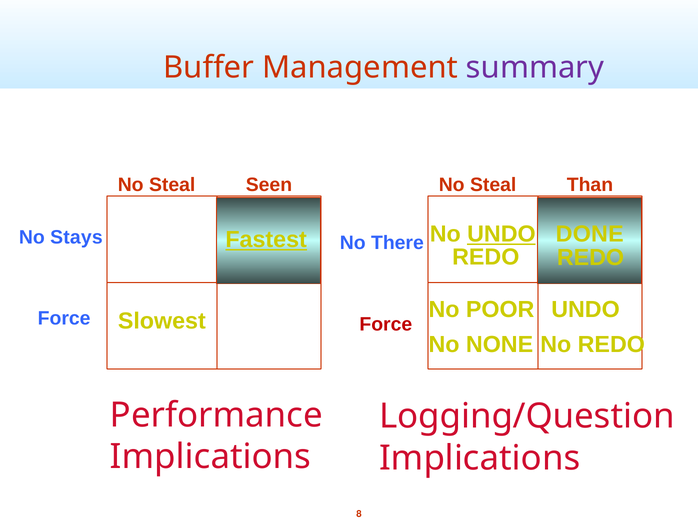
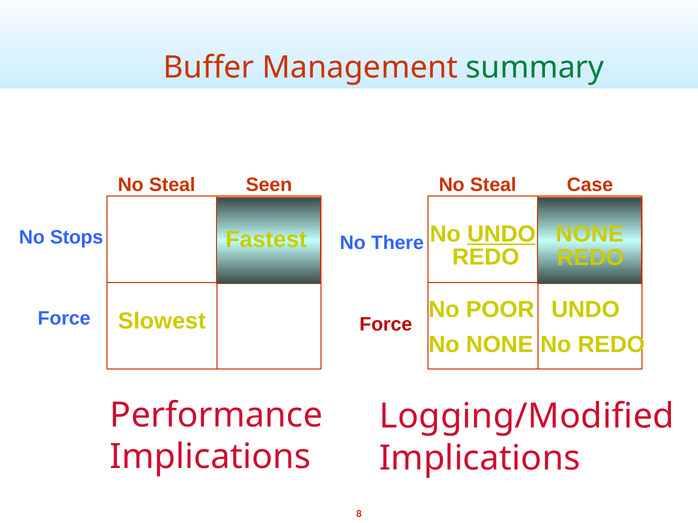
summary colour: purple -> green (535, 67)
Than: Than -> Case (590, 185)
DONE: DONE -> NONE (590, 234)
Stays: Stays -> Stops (77, 237)
Fastest underline: present -> none (266, 240)
Logging/Question: Logging/Question -> Logging/Modified (527, 417)
